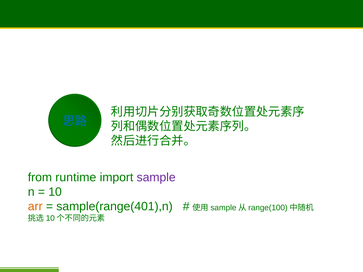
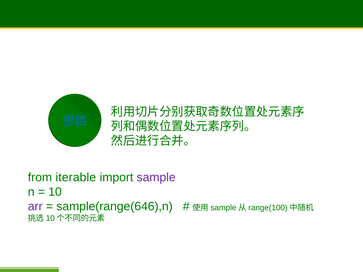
runtime: runtime -> iterable (76, 177)
arr colour: orange -> purple (35, 207)
sample(range(401),n: sample(range(401),n -> sample(range(646),n (115, 207)
